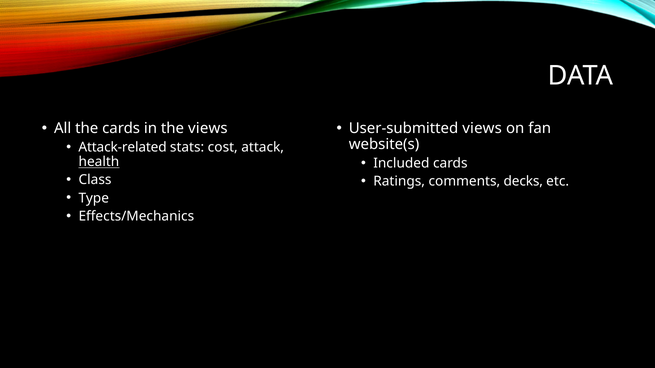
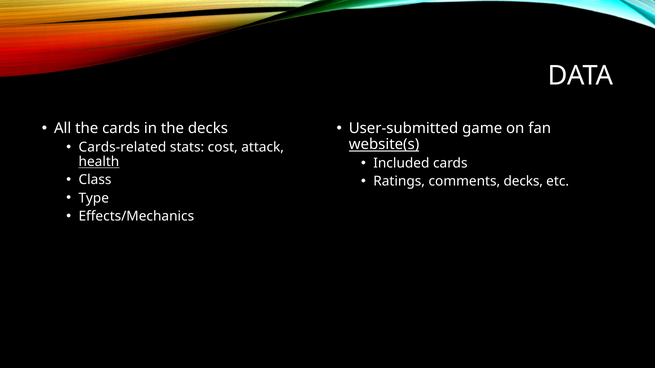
the views: views -> decks (208, 128)
User-submitted views: views -> game (482, 128)
Attack-related: Attack-related -> Cards-related (122, 147)
website(s underline: none -> present (384, 145)
